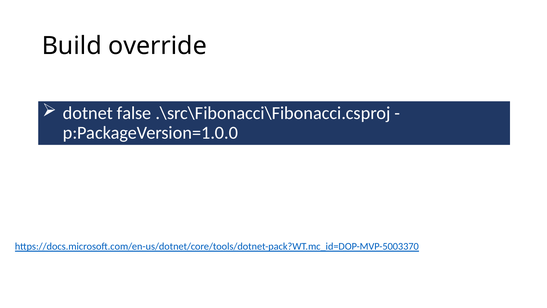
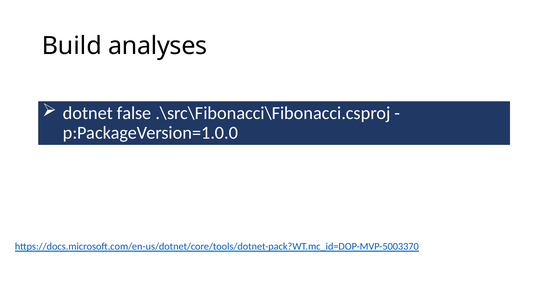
override: override -> analyses (158, 46)
